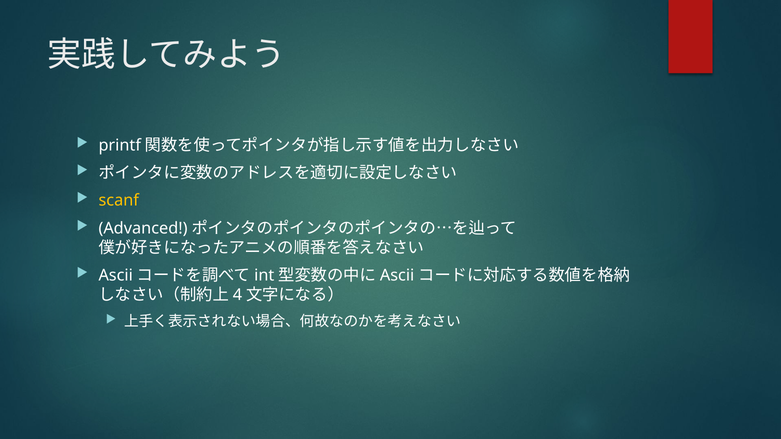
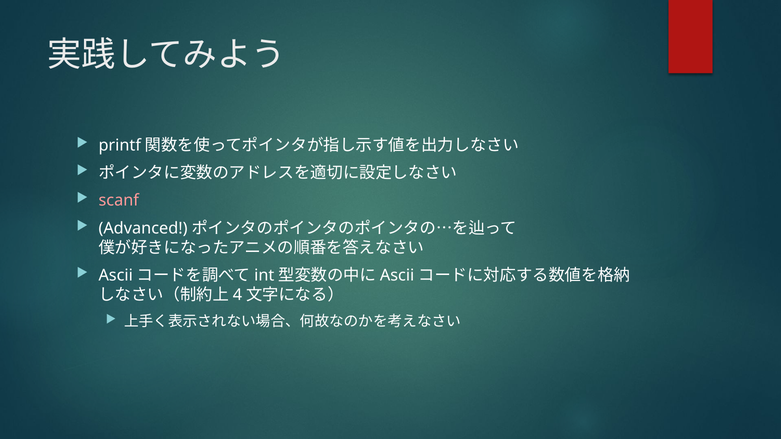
scanf colour: yellow -> pink (119, 201)
